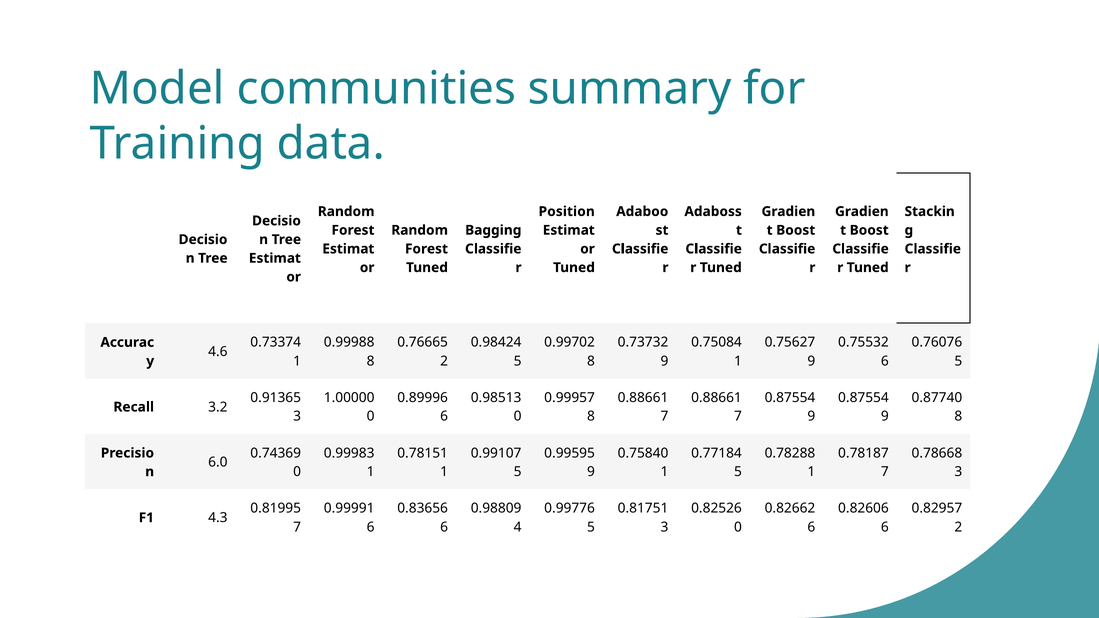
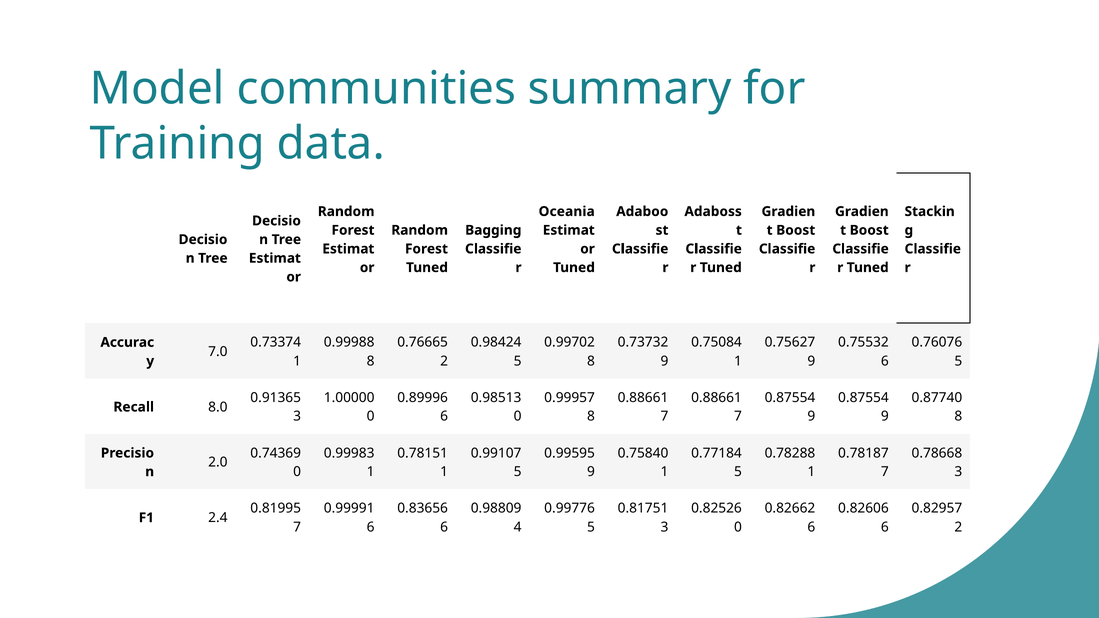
Position: Position -> Oceania (567, 212)
4.6: 4.6 -> 7.0 (218, 352)
3.2: 3.2 -> 8.0 (218, 407)
6.0: 6.0 -> 2.0 (218, 462)
4.3: 4.3 -> 2.4 (218, 518)
